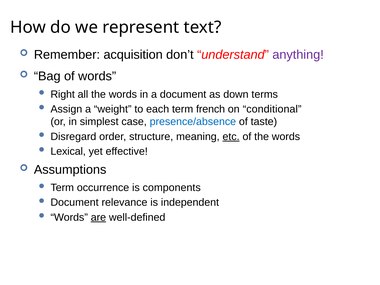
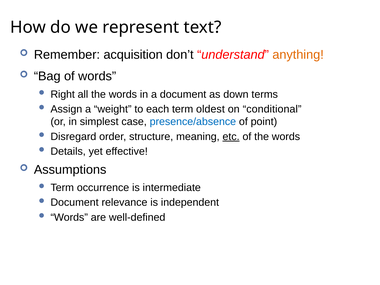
anything colour: purple -> orange (298, 55)
french: french -> oldest (210, 109)
taste: taste -> point (264, 122)
Lexical: Lexical -> Details (68, 151)
components: components -> intermediate (172, 188)
are underline: present -> none (98, 217)
